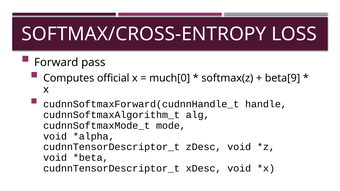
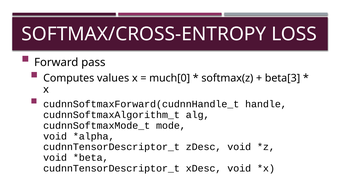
official: official -> values (113, 78)
beta[9: beta[9 -> beta[3 (283, 78)
